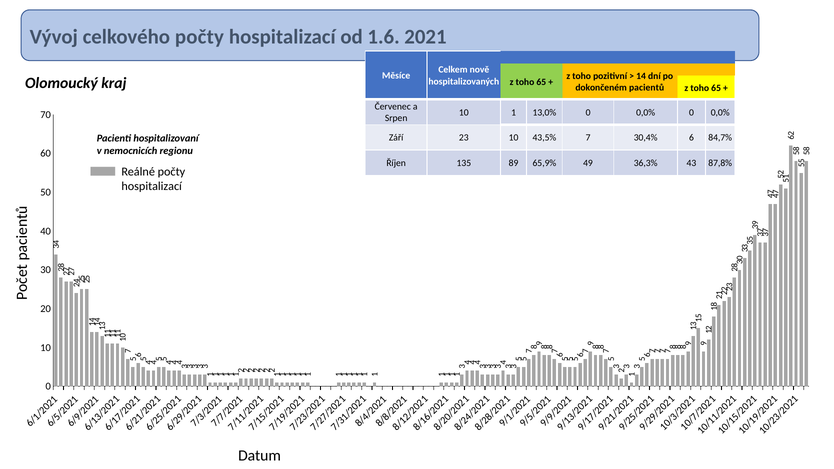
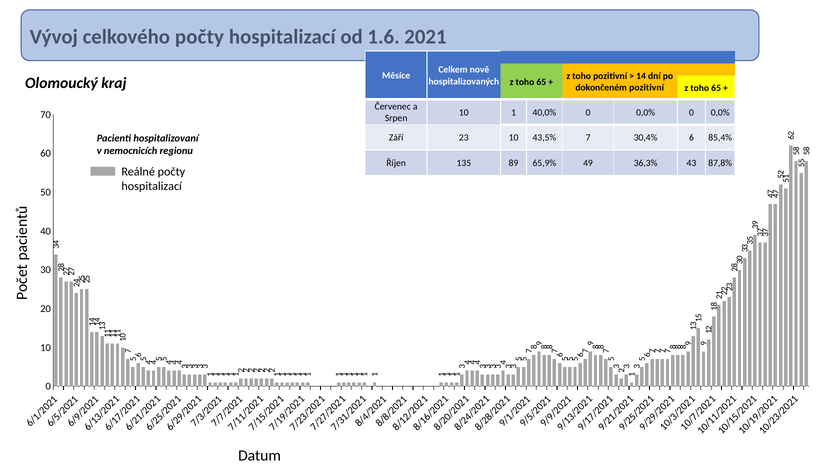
dokončeném pacientů: pacientů -> pozitivní (647, 88)
13,0%: 13,0% -> 40,0% (544, 112)
84,7%: 84,7% -> 85,4% (720, 138)
